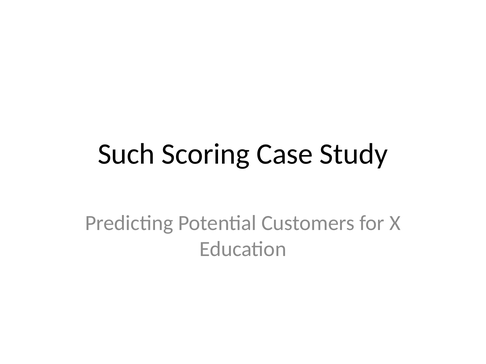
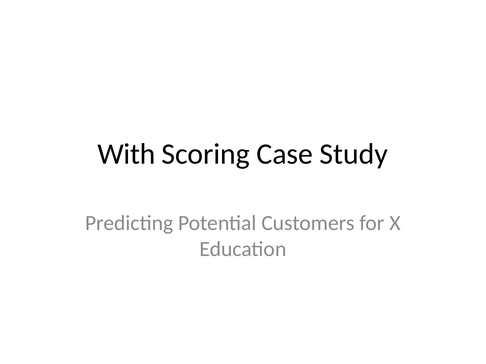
Such: Such -> With (126, 154)
